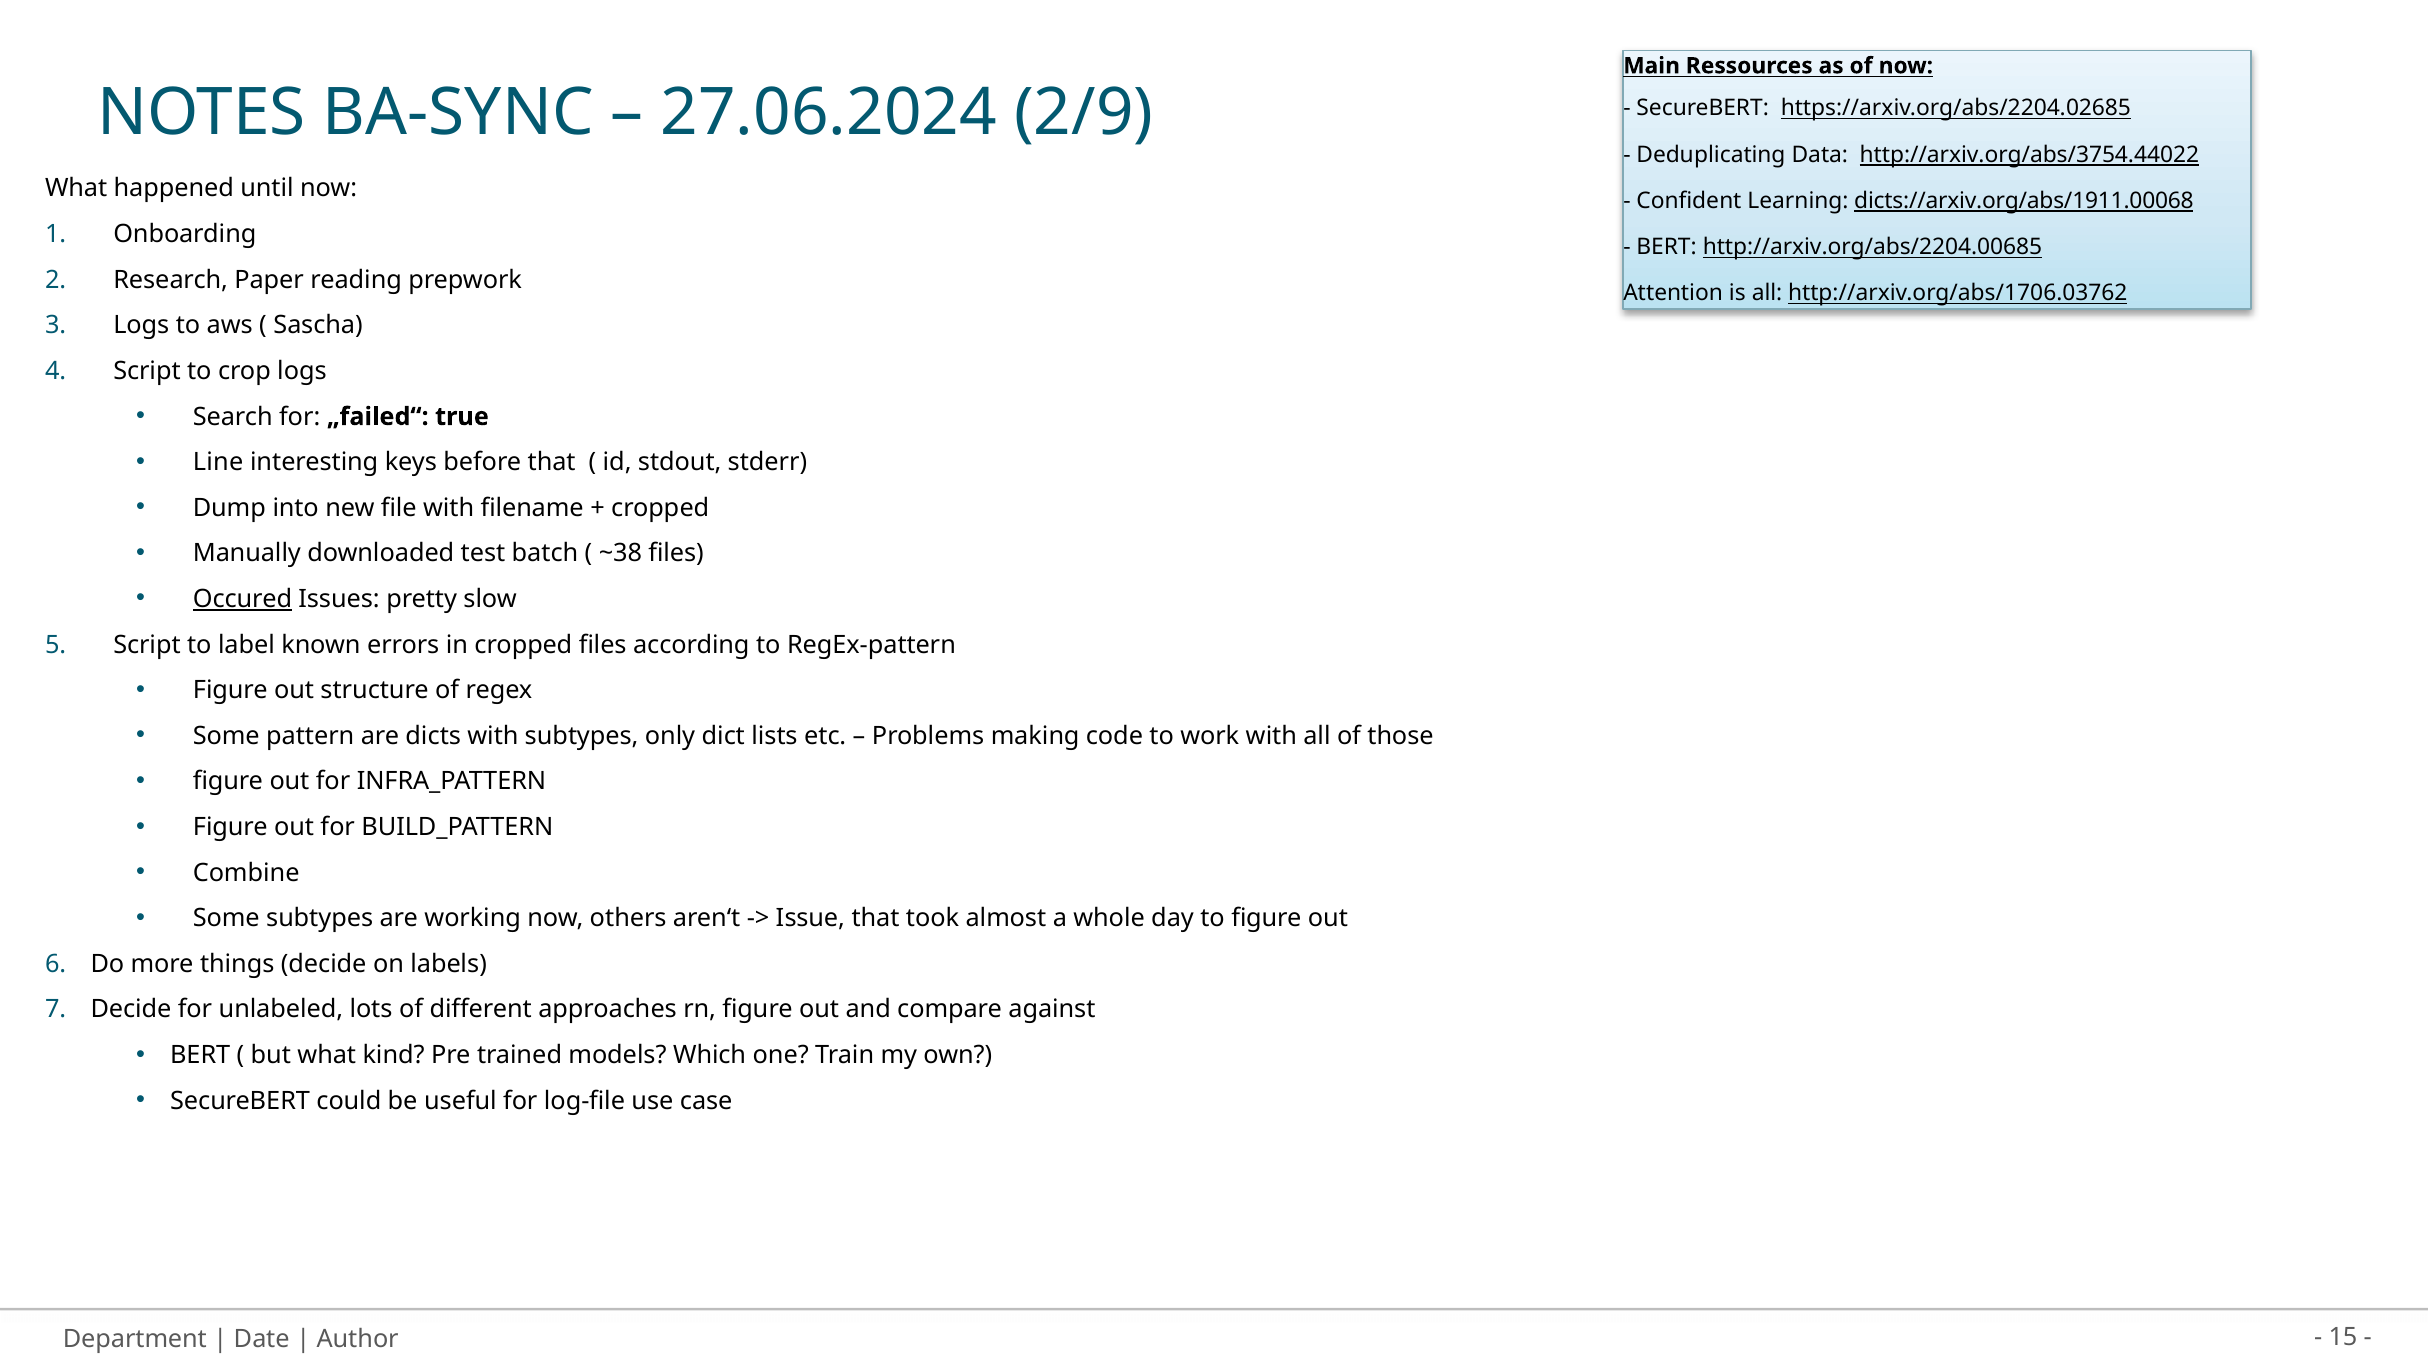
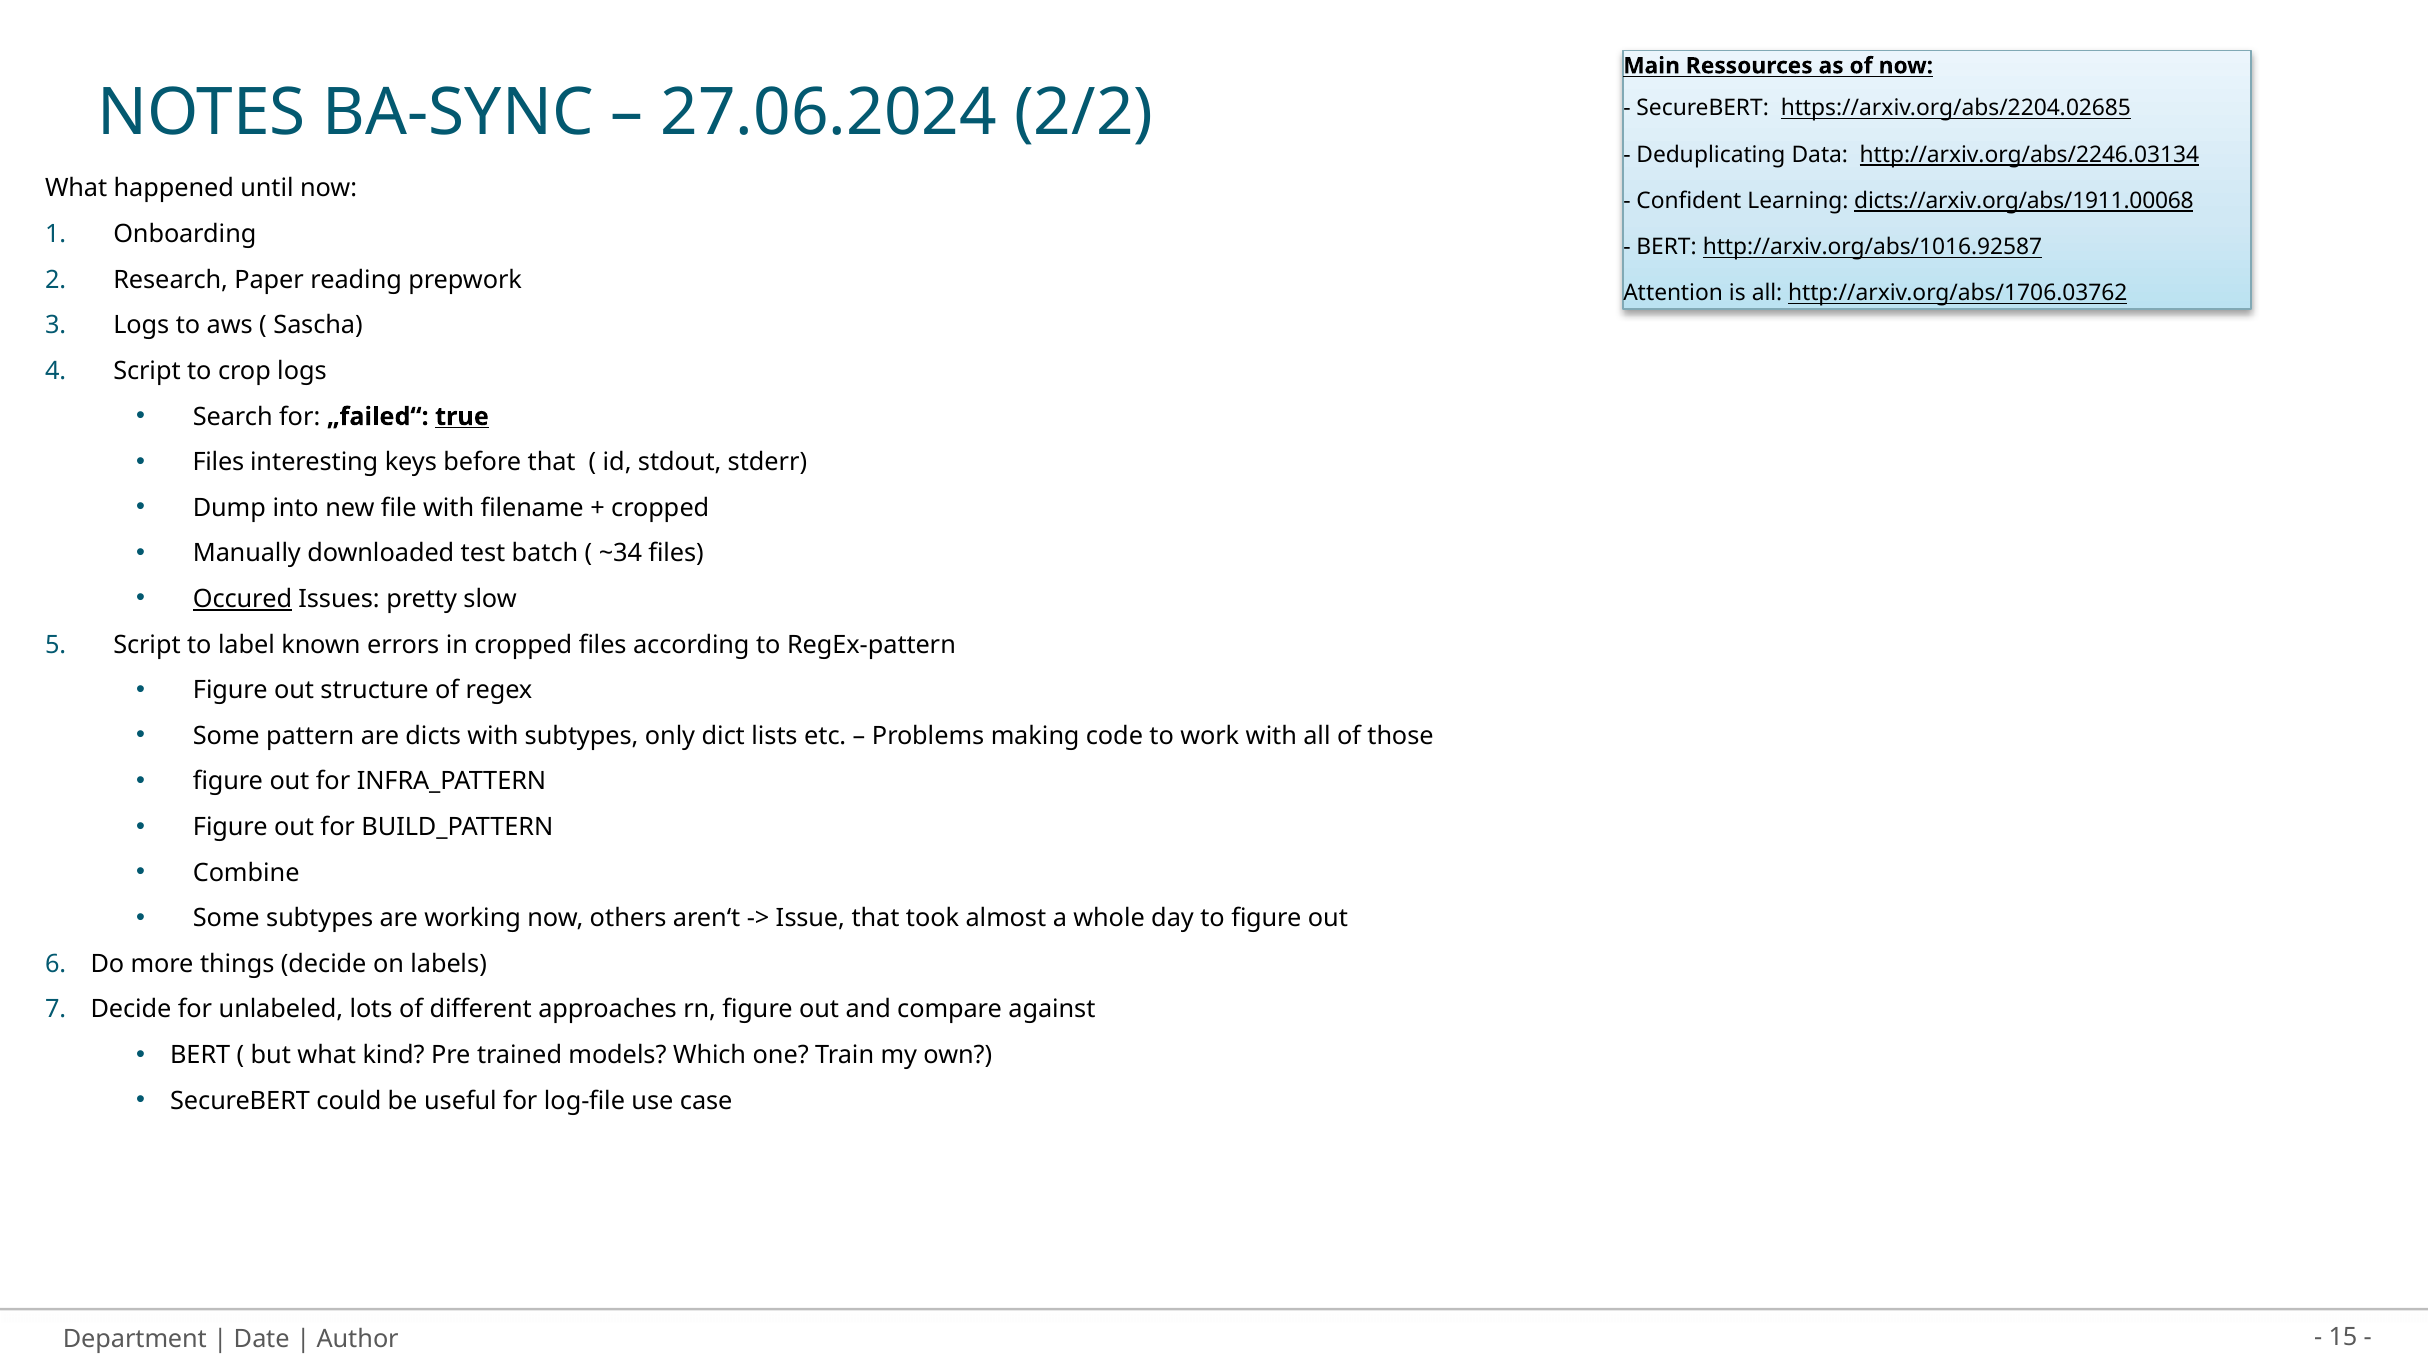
2/9: 2/9 -> 2/2 (1084, 113)
http://arxiv.org/abs/3754.44022: http://arxiv.org/abs/3754.44022 -> http://arxiv.org/abs/2246.03134 (2029, 155)
http://arxiv.org/abs/2204.00685: http://arxiv.org/abs/2204.00685 -> http://arxiv.org/abs/1016.92587 (1872, 247)
true underline: none -> present (462, 417)
Line: Line -> Files (218, 462)
~38: ~38 -> ~34 (620, 553)
